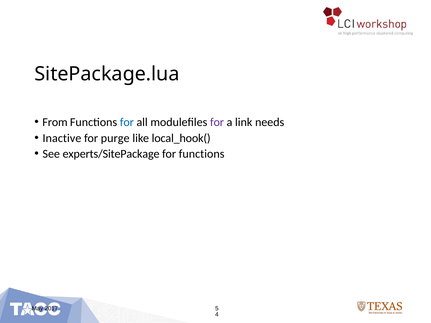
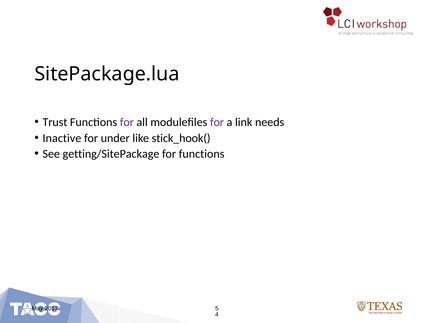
From: From -> Trust (55, 122)
for colour: blue -> purple (127, 122)
purge: purge -> under (115, 138)
local_hook(: local_hook( -> stick_hook( (181, 138)
experts/SitePackage: experts/SitePackage -> getting/SitePackage (111, 154)
